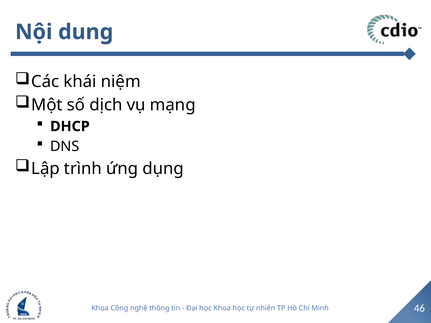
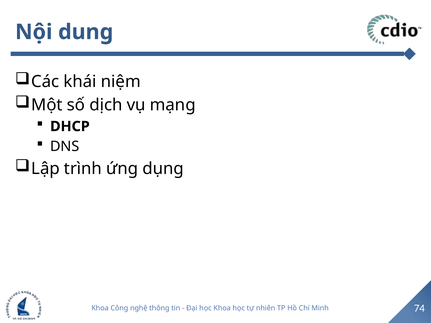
46: 46 -> 74 (419, 309)
